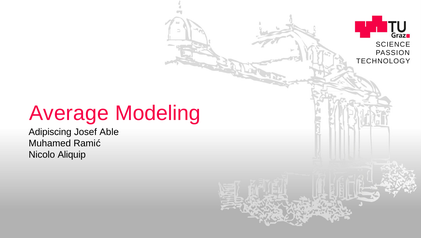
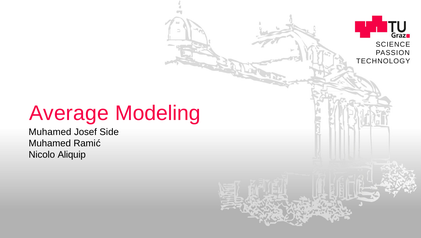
Adipiscing: Adipiscing -> Muhamed (50, 132)
Able: Able -> Side (109, 132)
